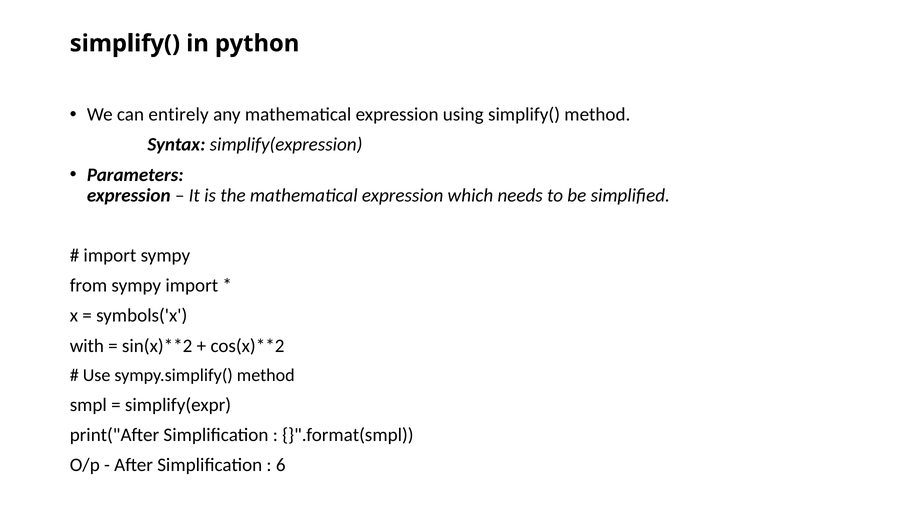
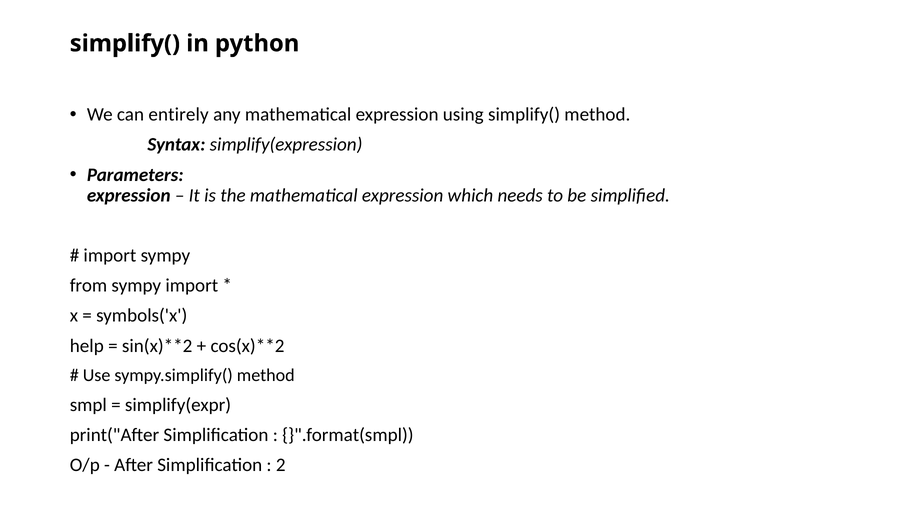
with: with -> help (87, 346)
6: 6 -> 2 (281, 466)
